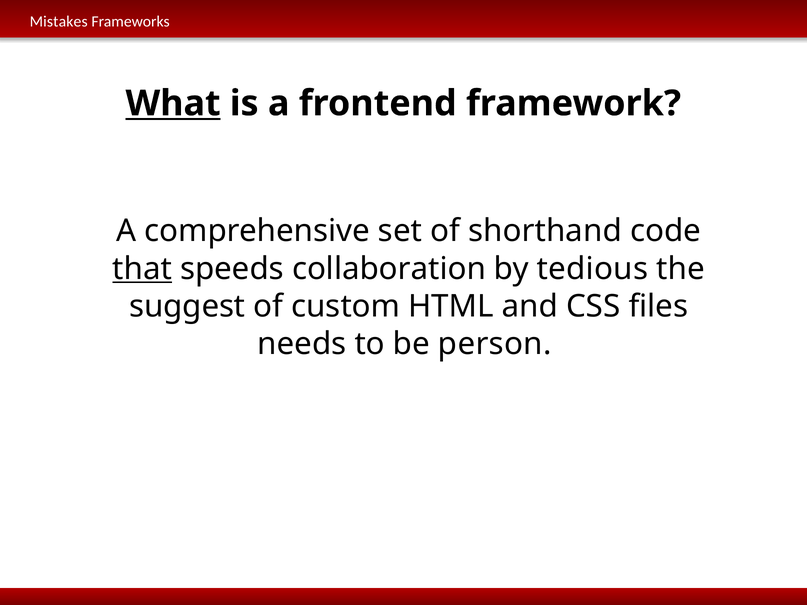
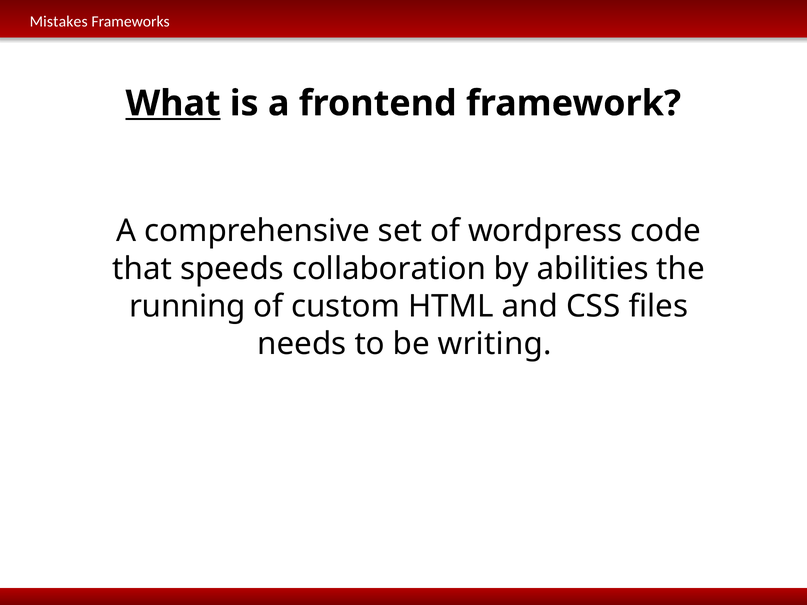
shorthand: shorthand -> wordpress (545, 231)
that underline: present -> none (142, 269)
tedious: tedious -> abilities (593, 269)
suggest: suggest -> running (187, 307)
person: person -> writing (495, 344)
